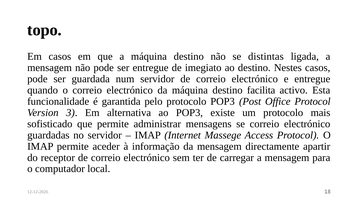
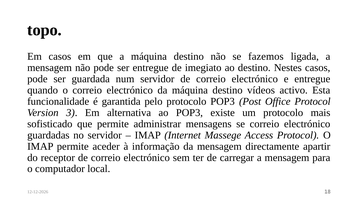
distintas: distintas -> fazemos (266, 57)
facilita: facilita -> vídeos (261, 90)
